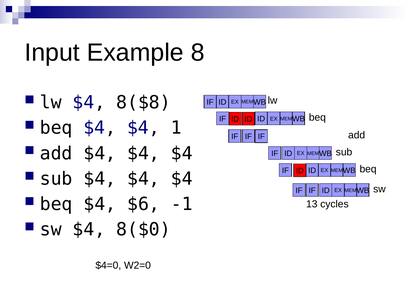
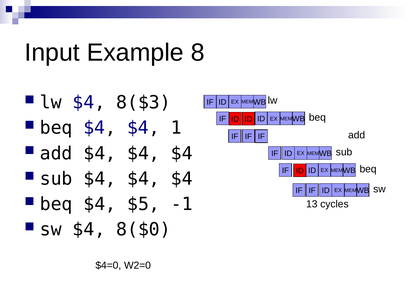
8($8: 8($8 -> 8($3 (143, 103)
$6: $6 -> $5 (143, 204)
